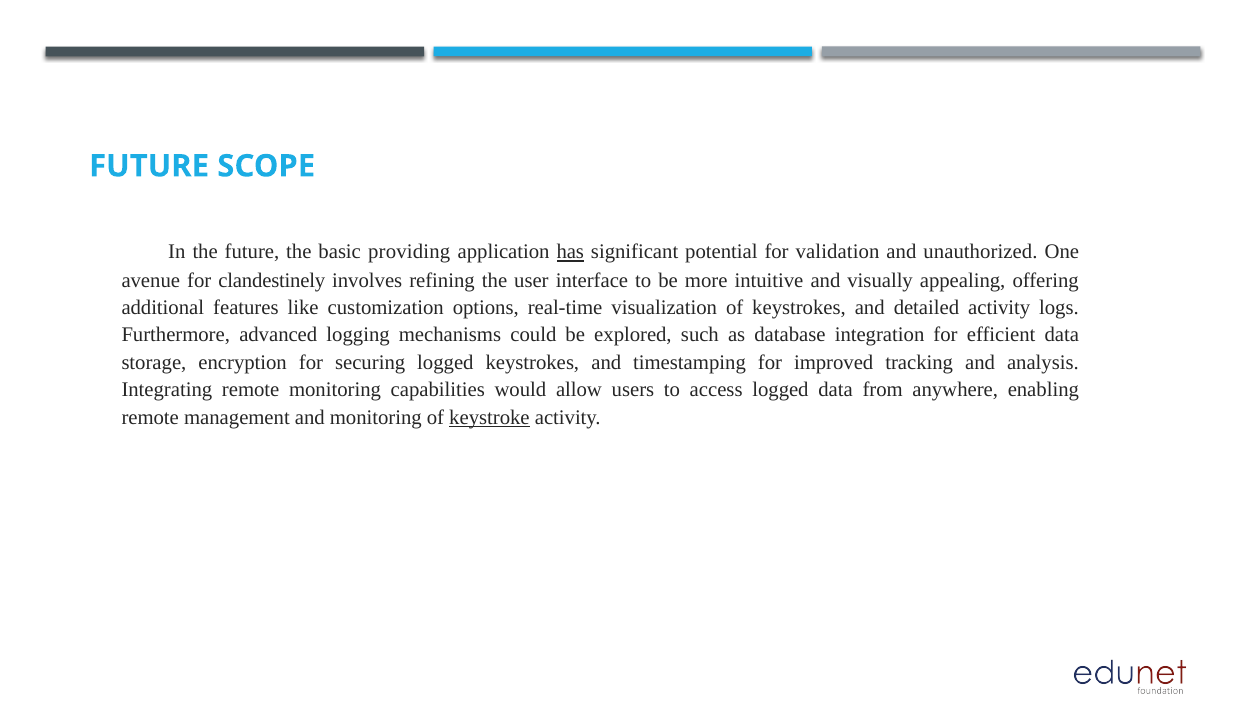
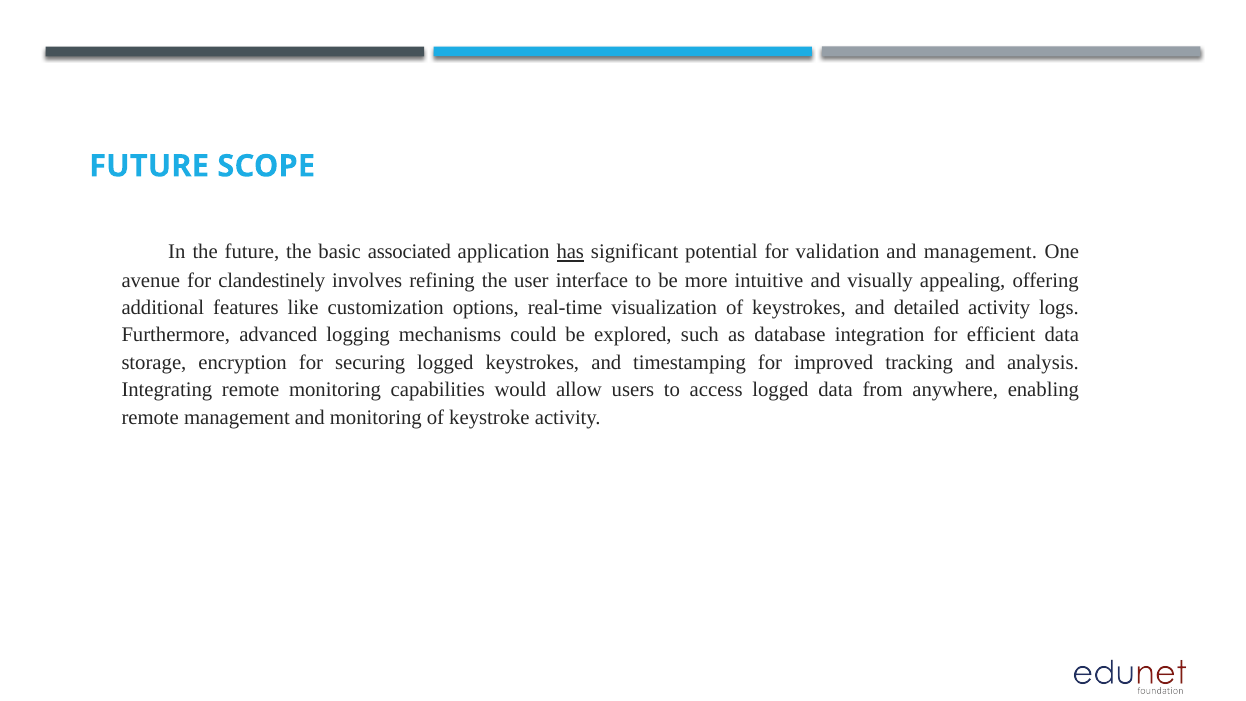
providing: providing -> associated (409, 252)
and unauthorized: unauthorized -> management (980, 252)
keystroke underline: present -> none (489, 417)
